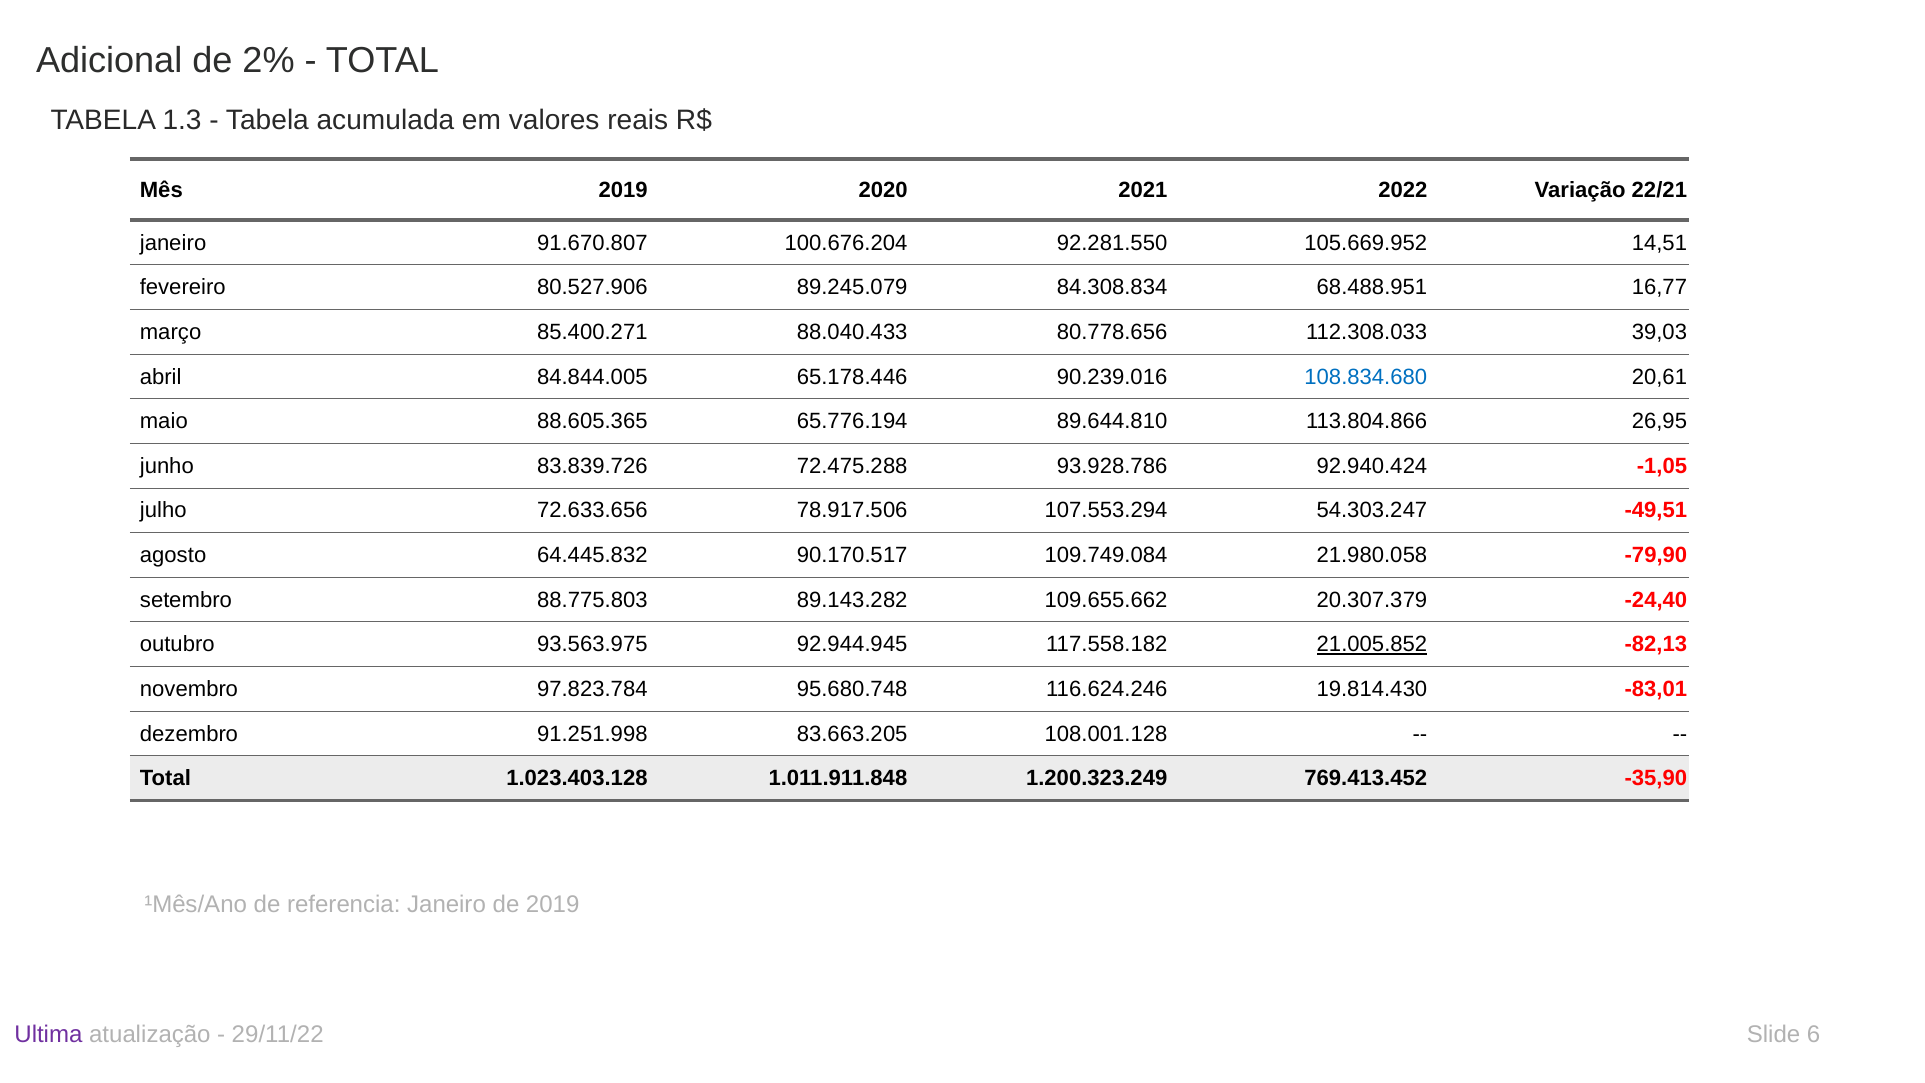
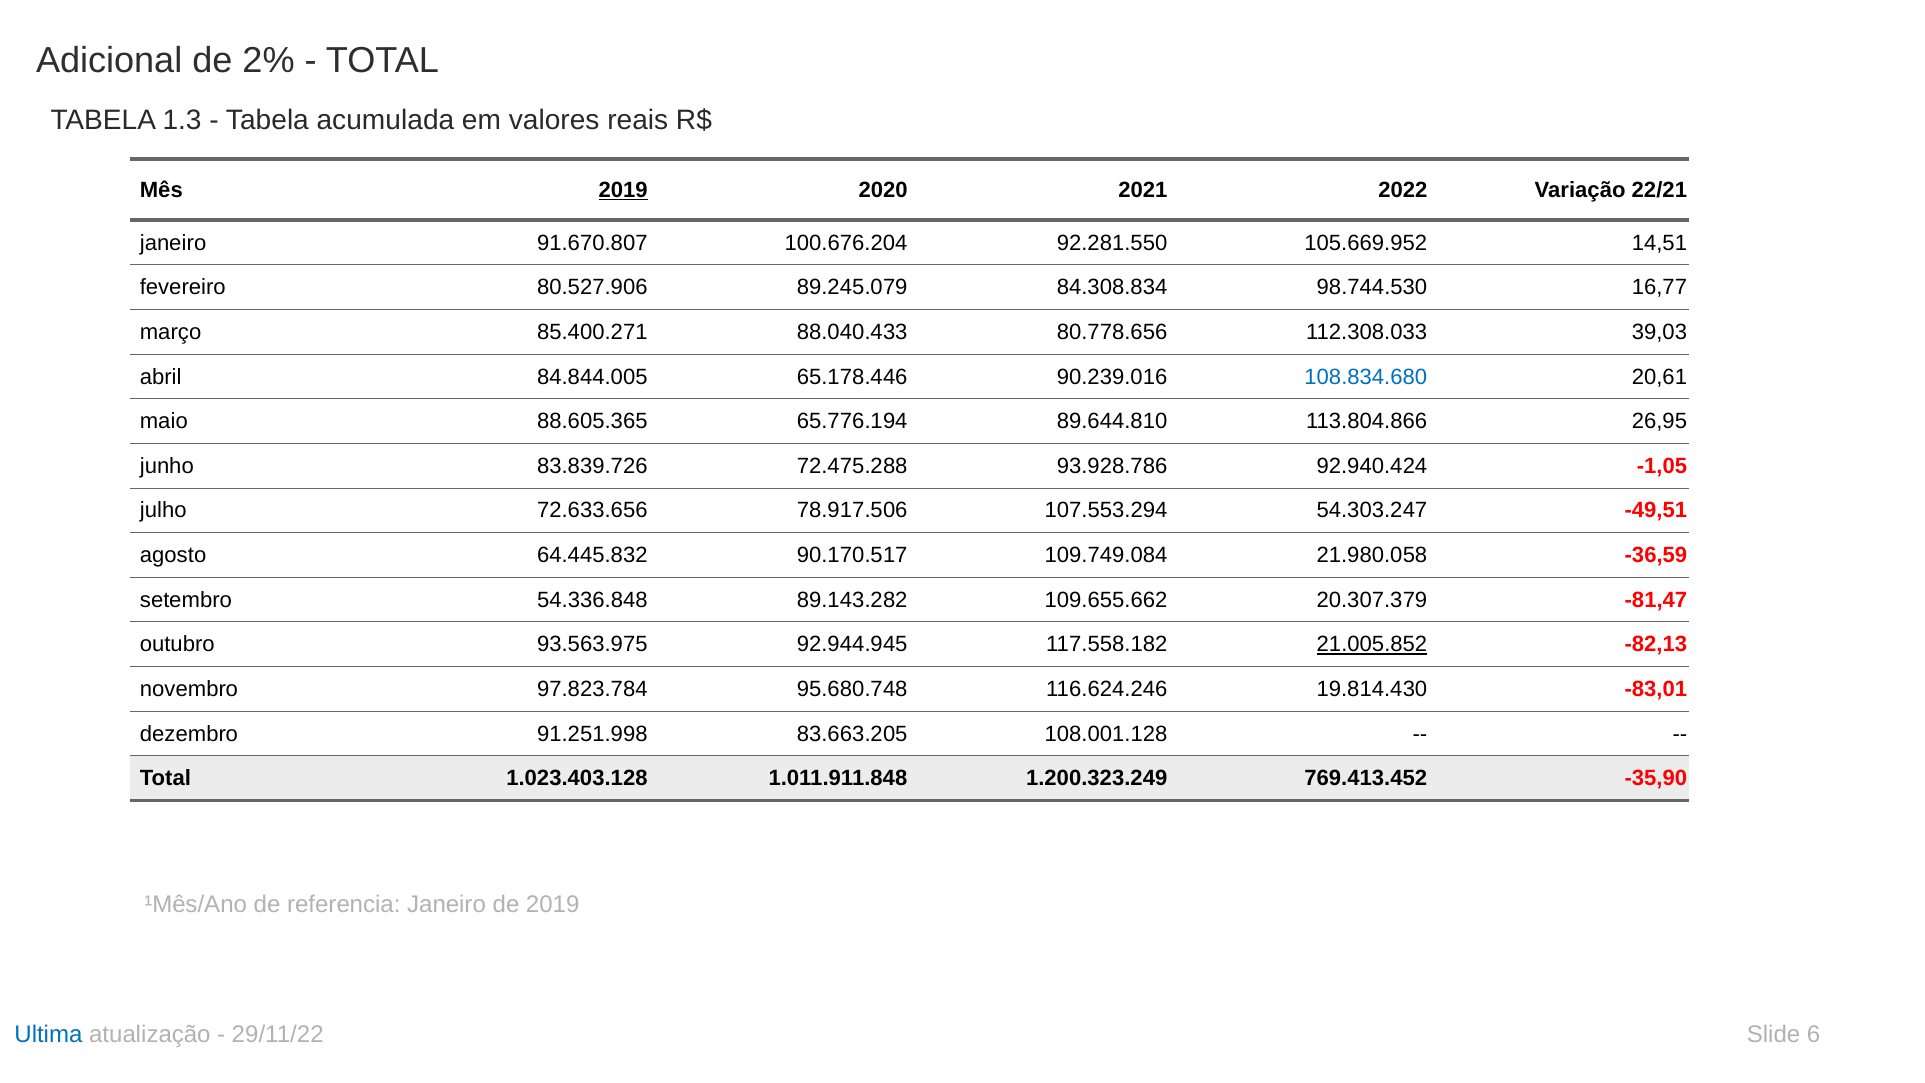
2019 underline: none -> present (623, 190)
68.488.951: 68.488.951 -> 98.744.530 (1372, 287)
-79,90: -79,90 -> -36,59 (1656, 555)
88.775.803: 88.775.803 -> 54.336.848 (592, 600)
-24,40: -24,40 -> -81,47 (1656, 600)
Ultima colour: purple -> blue (48, 1034)
